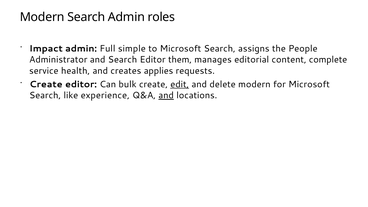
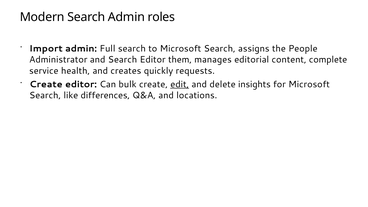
Impact: Impact -> Import (46, 49)
Full simple: simple -> search (132, 49)
applies: applies -> quickly (159, 71)
delete modern: modern -> insights (254, 84)
experience: experience -> differences (105, 95)
and underline: present -> none (166, 95)
